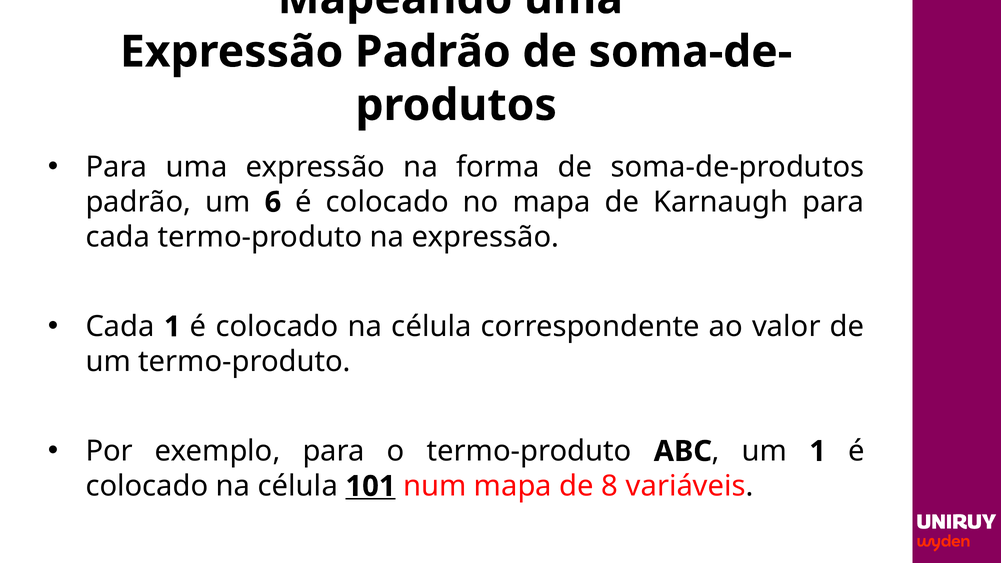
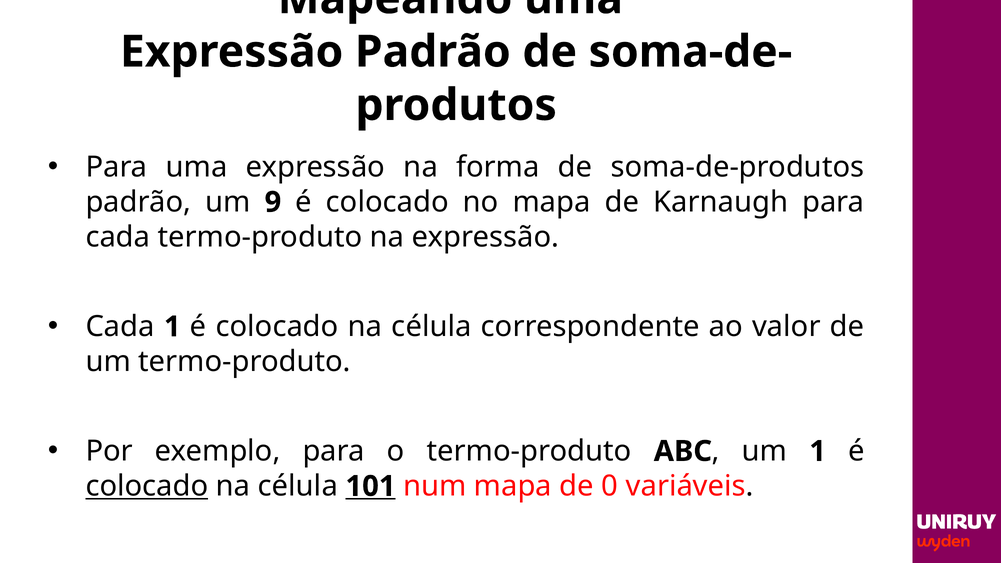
6: 6 -> 9 (273, 202)
colocado underline: none -> present (147, 486)
8: 8 -> 0 (610, 486)
